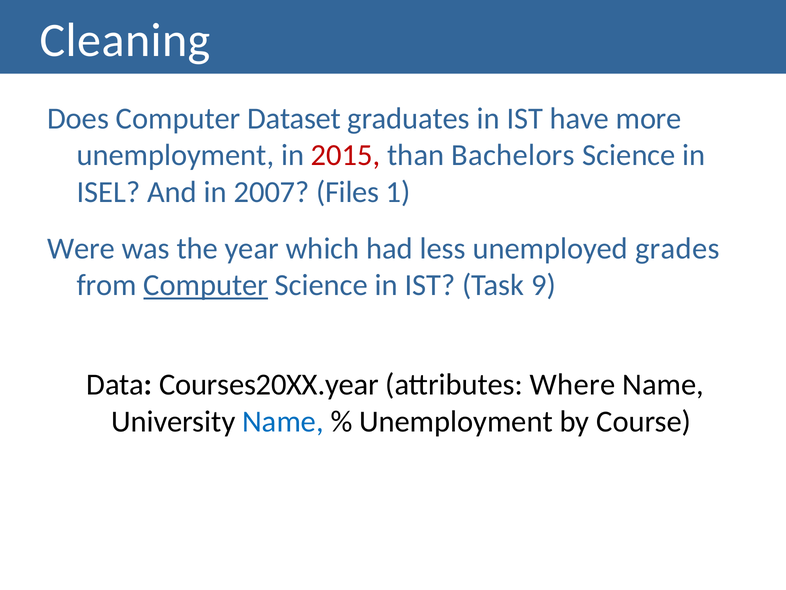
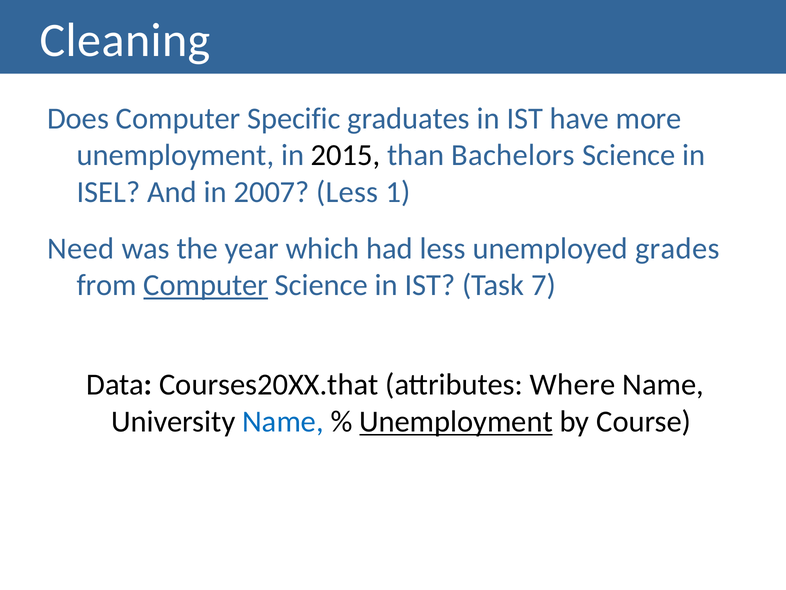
Dataset: Dataset -> Specific (294, 118)
2015 colour: red -> black (346, 155)
2007 Files: Files -> Less (347, 192)
Were: Were -> Need (81, 248)
9: 9 -> 7 (544, 285)
Courses20XX.year: Courses20XX.year -> Courses20XX.that (269, 385)
Unemployment underline: none -> present (456, 421)
